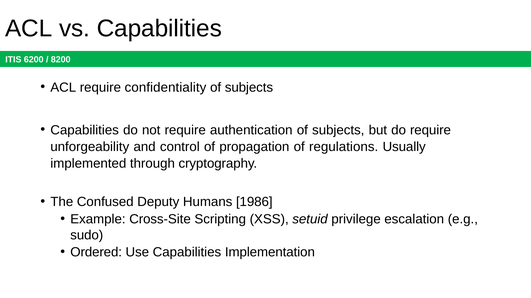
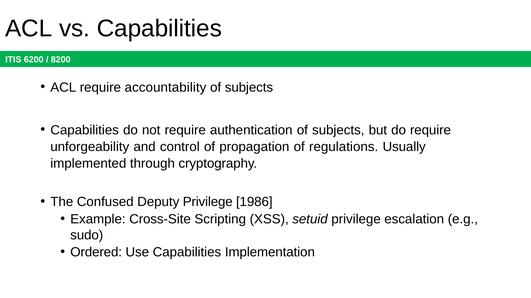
confidentiality: confidentiality -> accountability (166, 88)
Deputy Humans: Humans -> Privilege (208, 202)
